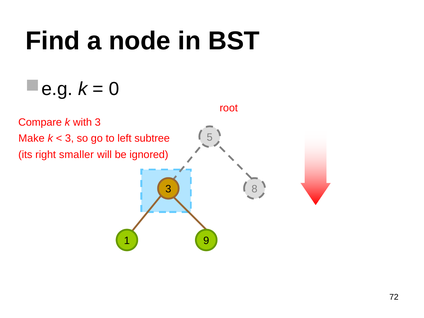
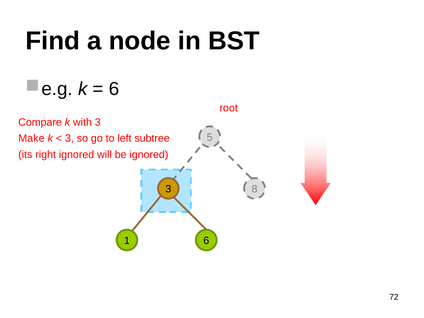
0: 0 -> 6 (114, 89)
right smaller: smaller -> ignored (77, 155)
1 9: 9 -> 6 (206, 241)
